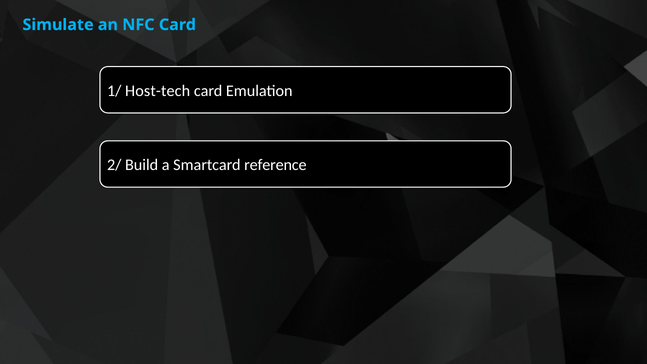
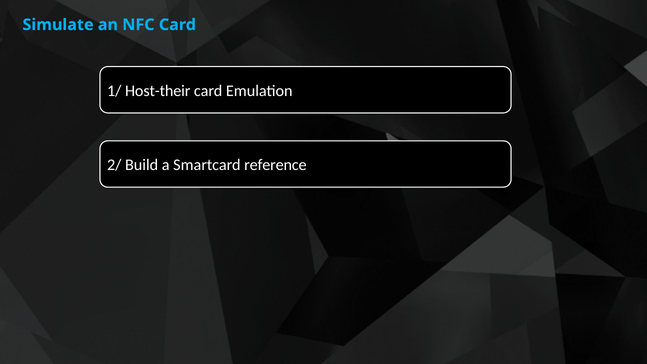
Host-tech: Host-tech -> Host-their (158, 91)
